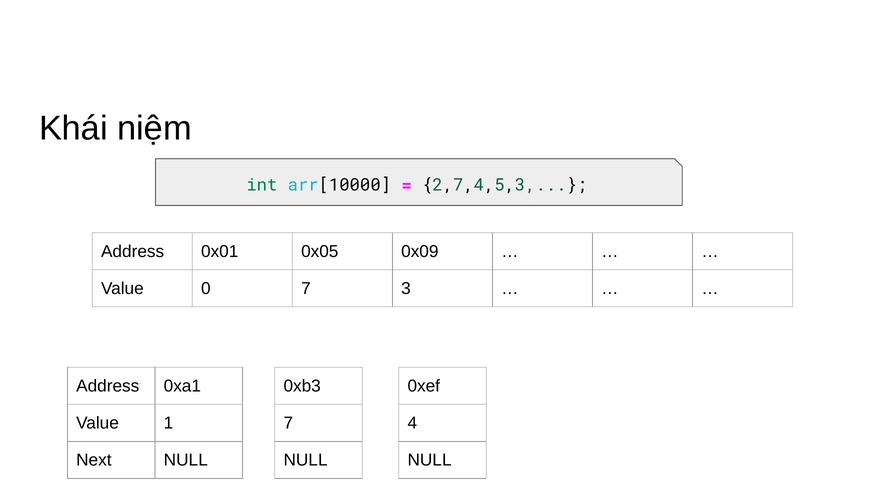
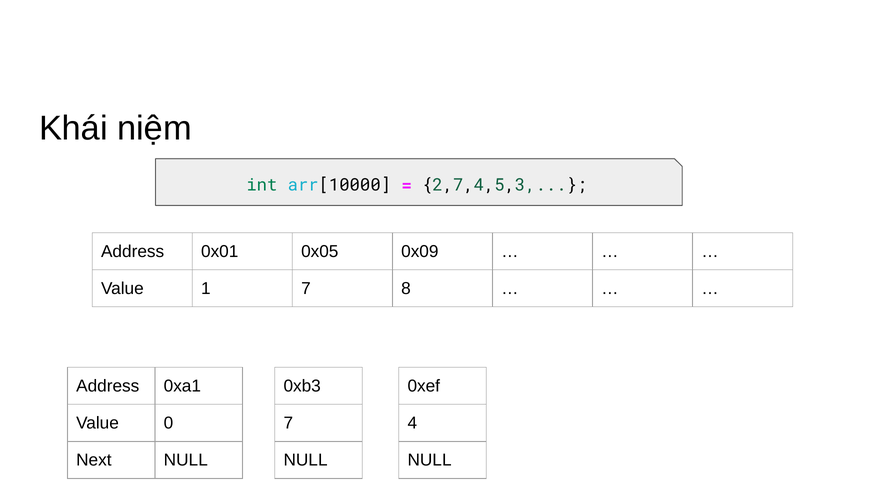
0: 0 -> 1 (206, 288)
3: 3 -> 8 (406, 288)
1: 1 -> 0 (169, 423)
